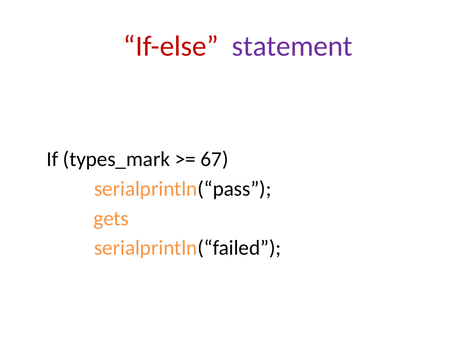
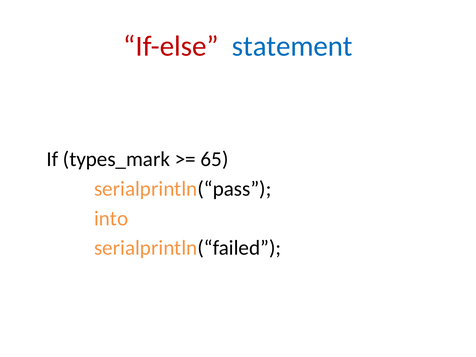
statement colour: purple -> blue (292, 46)
67: 67 -> 65 (215, 159)
gets: gets -> into (111, 218)
